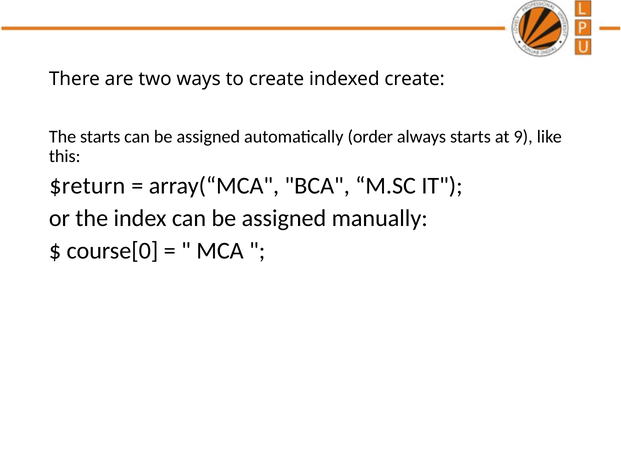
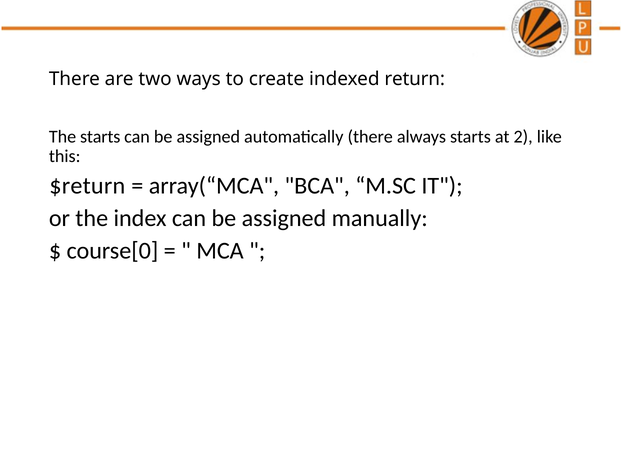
indexed create: create -> return (415, 79)
automatically order: order -> there (370, 137)
9: 9 -> 2 (523, 137)
